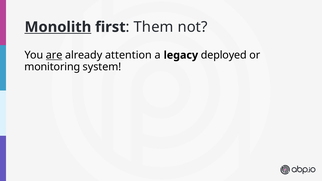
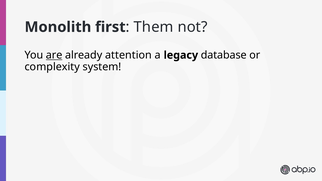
Monolith underline: present -> none (58, 27)
deployed: deployed -> database (224, 55)
monitoring: monitoring -> complexity (52, 67)
